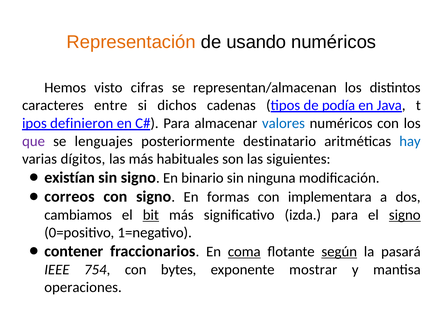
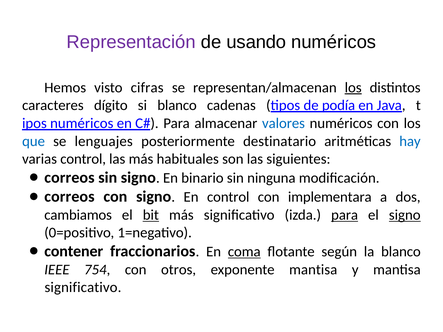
Representación colour: orange -> purple (131, 42)
los underline: none -> present (353, 88)
entre: entre -> dígito (111, 105)
si dichos: dichos -> blanco (177, 105)
definieron: definieron -> numéricos (82, 123)
que colour: purple -> blue (34, 141)
varias dígitos: dígitos -> control (83, 159)
existían: existían -> correos (69, 178)
En formas: formas -> control (228, 197)
para underline: none -> present (345, 215)
según underline: present -> none (339, 252)
la pasará: pasará -> blanco (401, 252)
bytes: bytes -> otros (179, 270)
exponente mostrar: mostrar -> mantisa (313, 270)
operaciones: operaciones -> significativo (83, 288)
